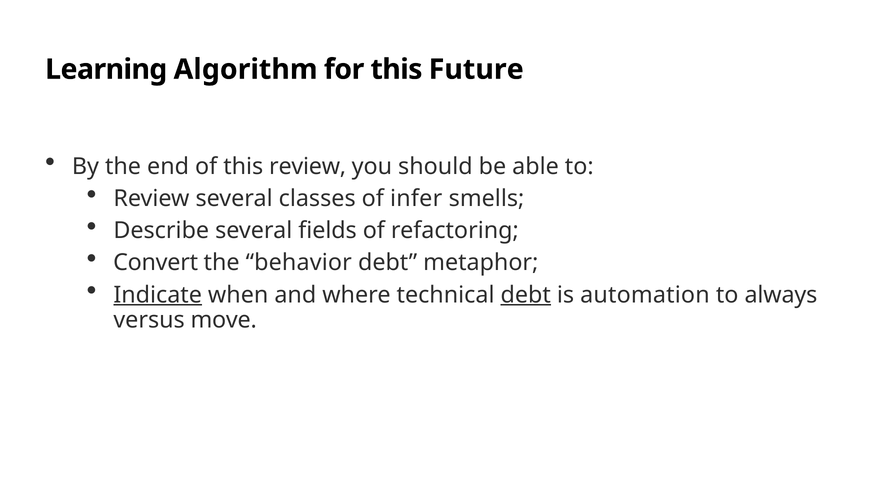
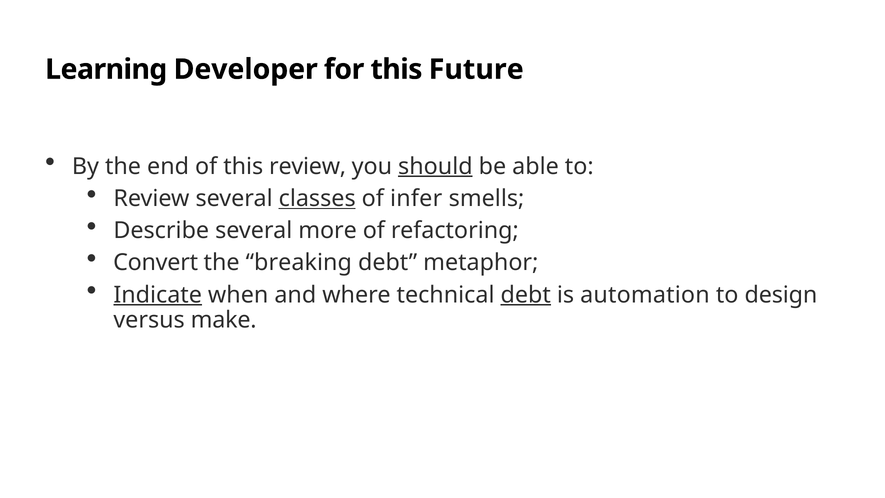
Algorithm: Algorithm -> Developer (246, 69)
should underline: none -> present (435, 166)
classes underline: none -> present (317, 198)
fields: fields -> more (328, 230)
behavior: behavior -> breaking (299, 263)
always: always -> design (781, 295)
move: move -> make (224, 320)
